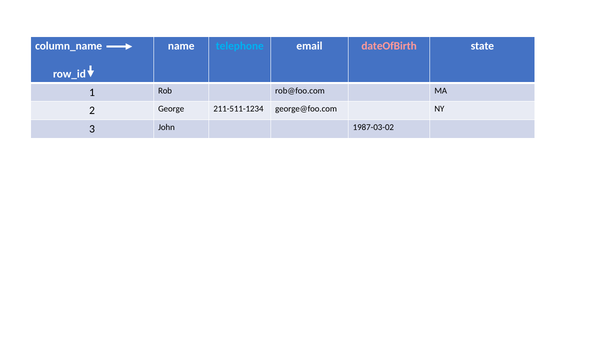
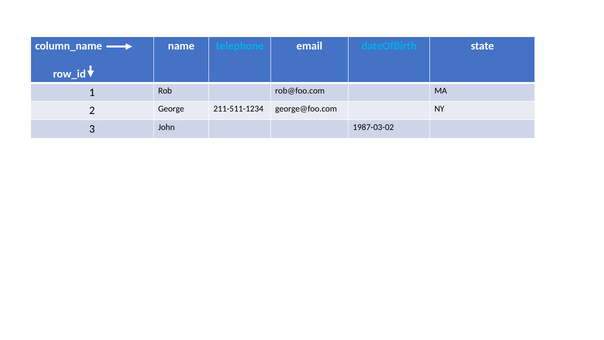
dateOfBirth colour: pink -> light blue (389, 46)
